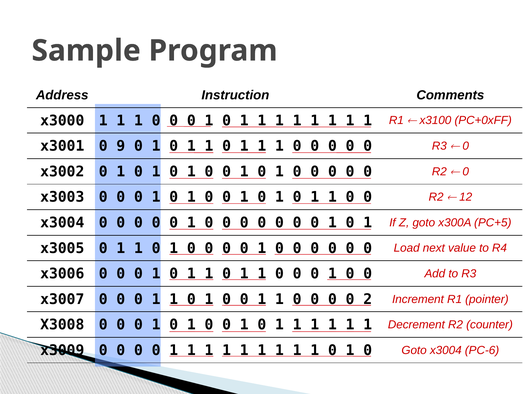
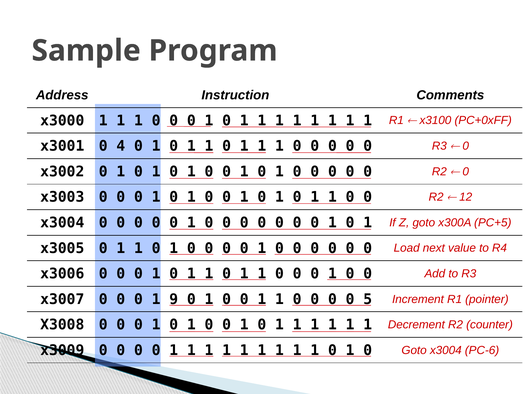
9: 9 -> 4 (121, 146)
1: 1 -> 9 (174, 300)
2: 2 -> 5 (368, 300)
